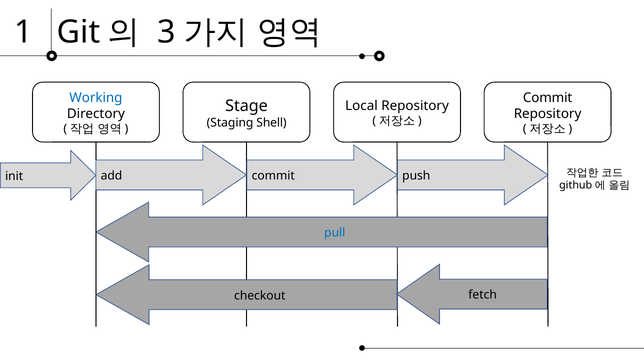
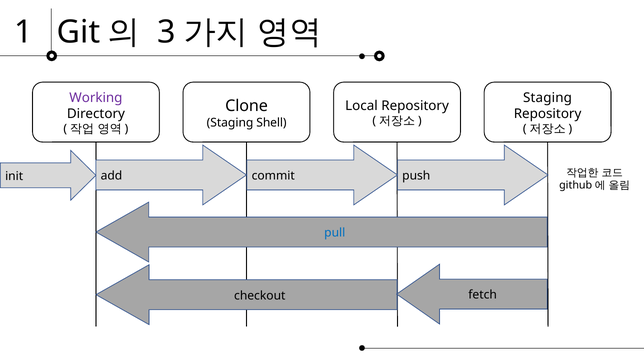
Working colour: blue -> purple (96, 98)
Commit: Commit -> Staging (548, 98)
Stage: Stage -> Clone (247, 106)
